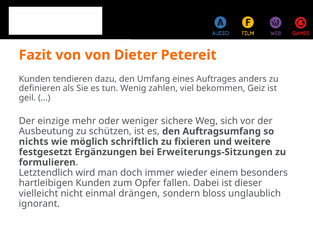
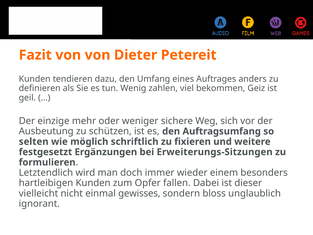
nichts: nichts -> selten (34, 142)
drängen: drängen -> gewisses (139, 193)
